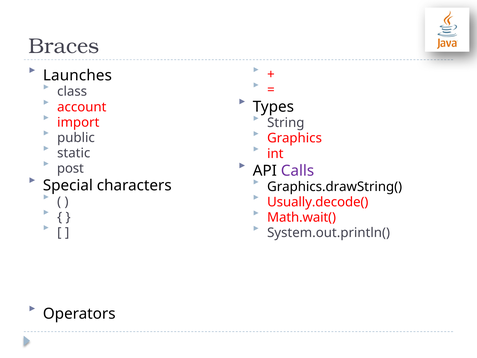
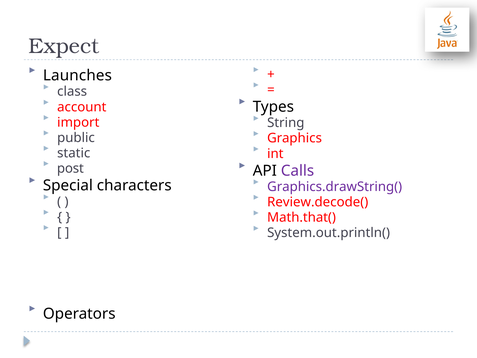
Braces: Braces -> Expect (64, 46)
Graphics.drawString( colour: black -> purple (335, 187)
Usually.decode(: Usually.decode( -> Review.decode( (318, 202)
Math.wait(: Math.wait( -> Math.that( (302, 217)
